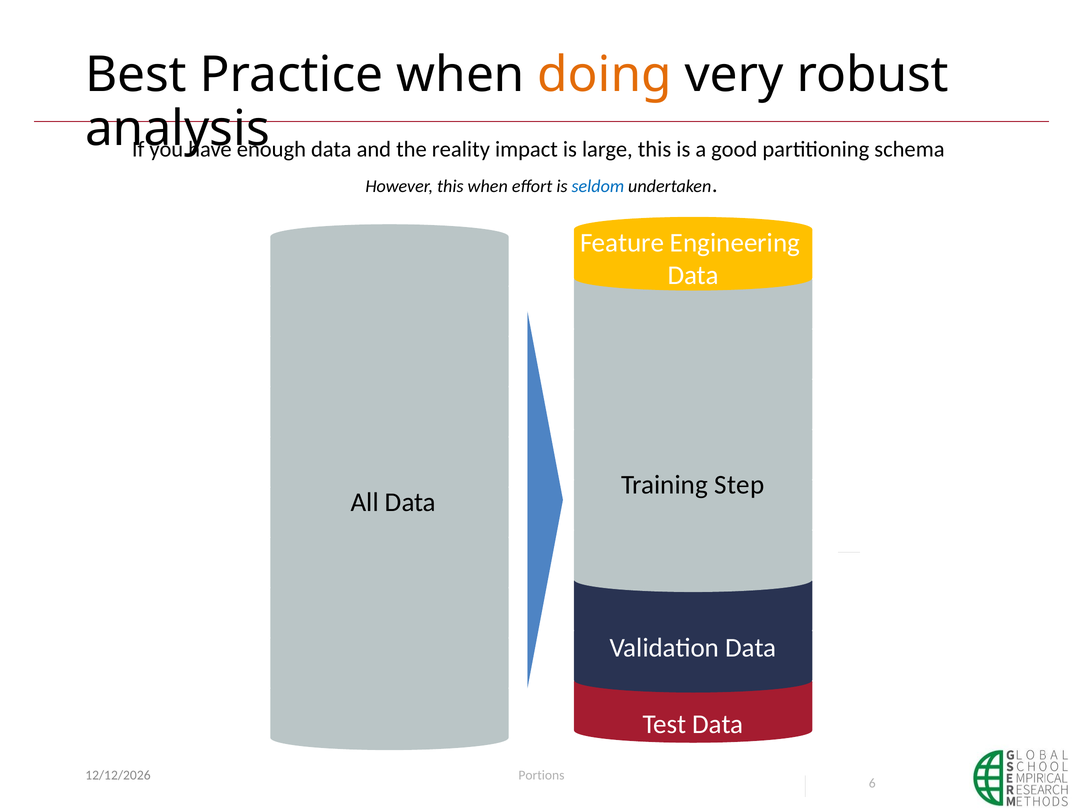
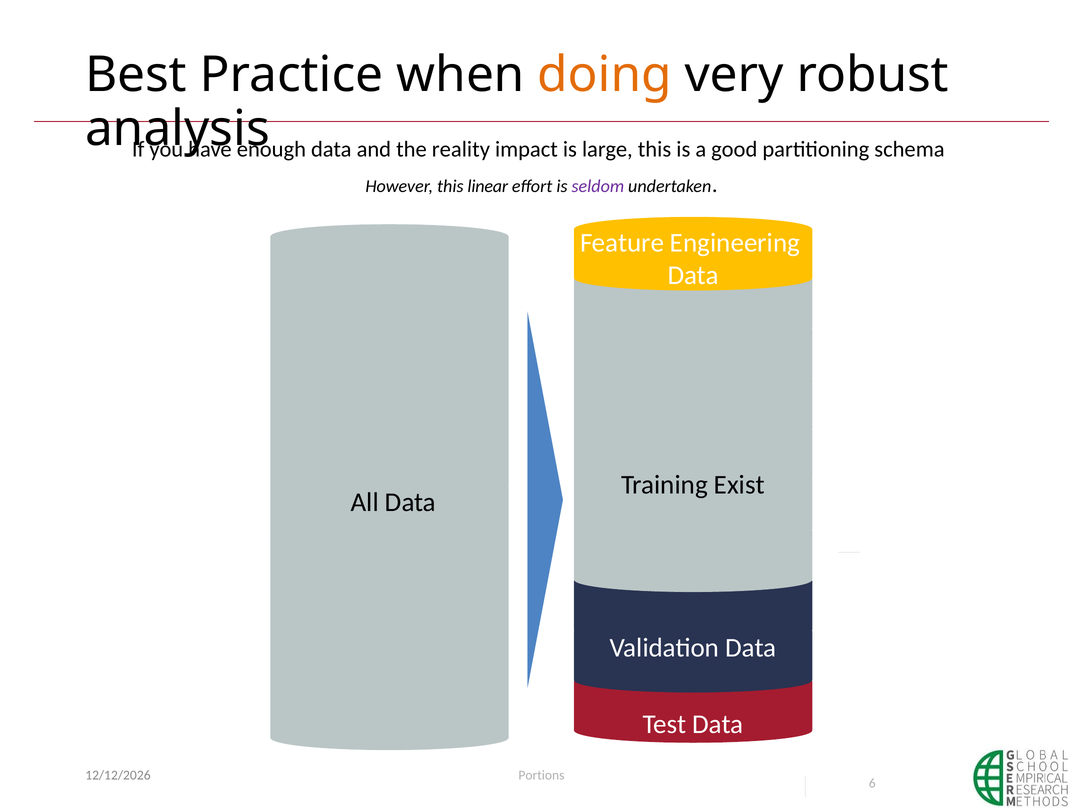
this when: when -> linear (488, 187)
seldom colour: blue -> purple (598, 187)
Step: Step -> Exist (739, 485)
